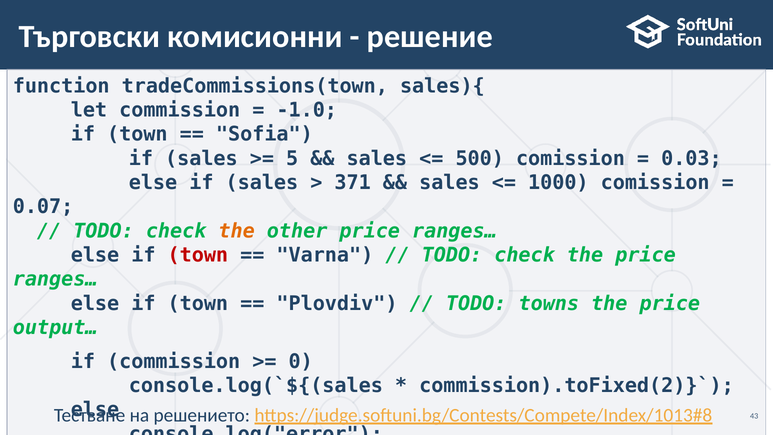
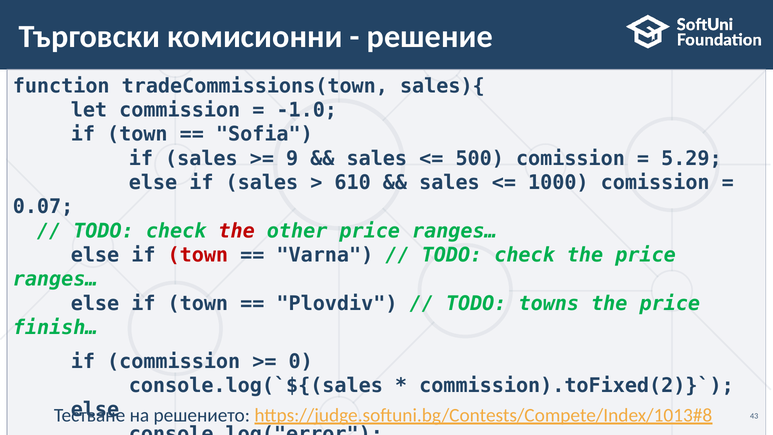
5: 5 -> 9 (292, 158)
0.03: 0.03 -> 5.29 (691, 158)
371: 371 -> 610 (353, 183)
the colour: orange -> red (237, 231)
output…: output… -> finish… (55, 328)
